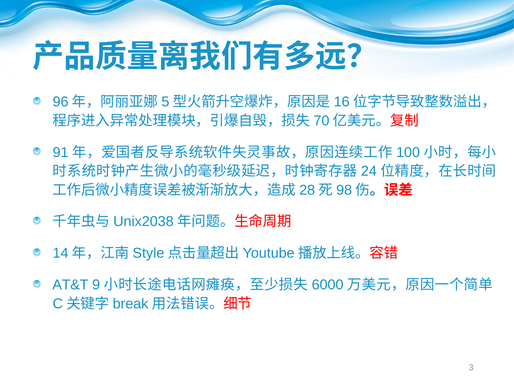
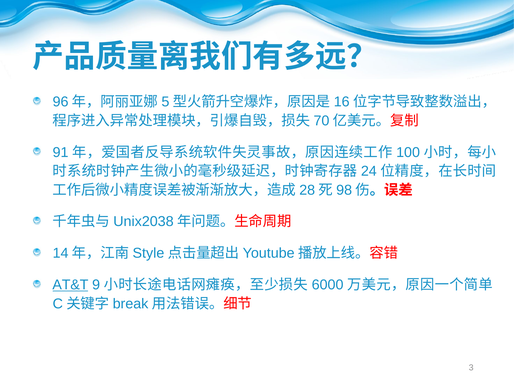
AT&T underline: none -> present (70, 285)
